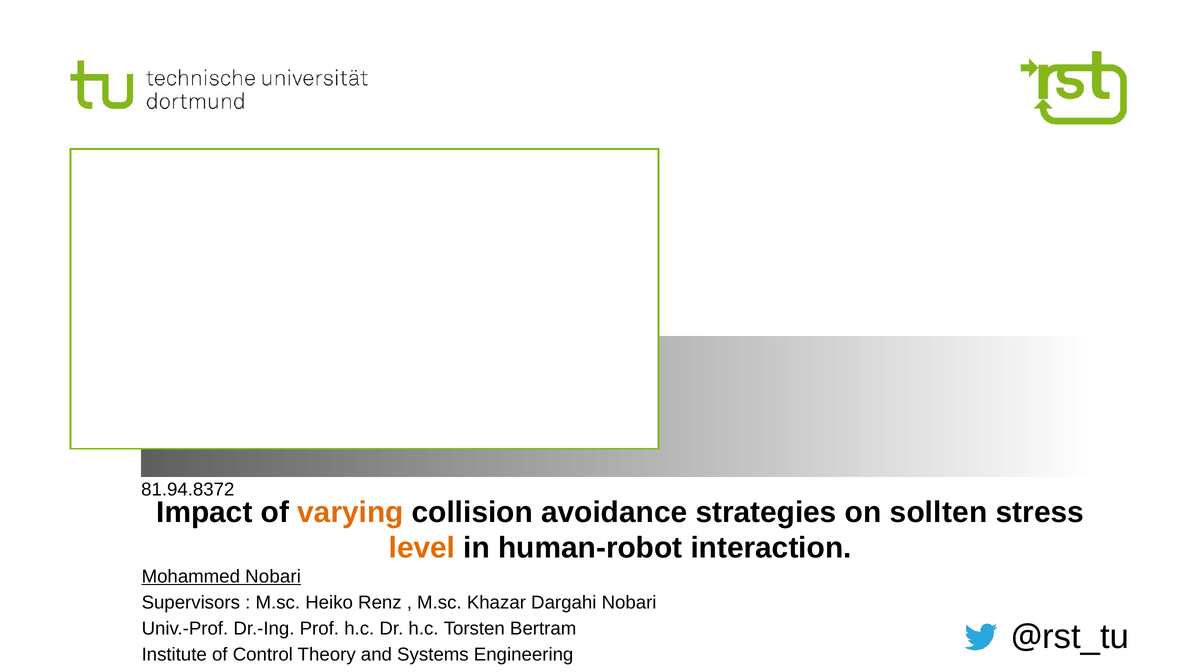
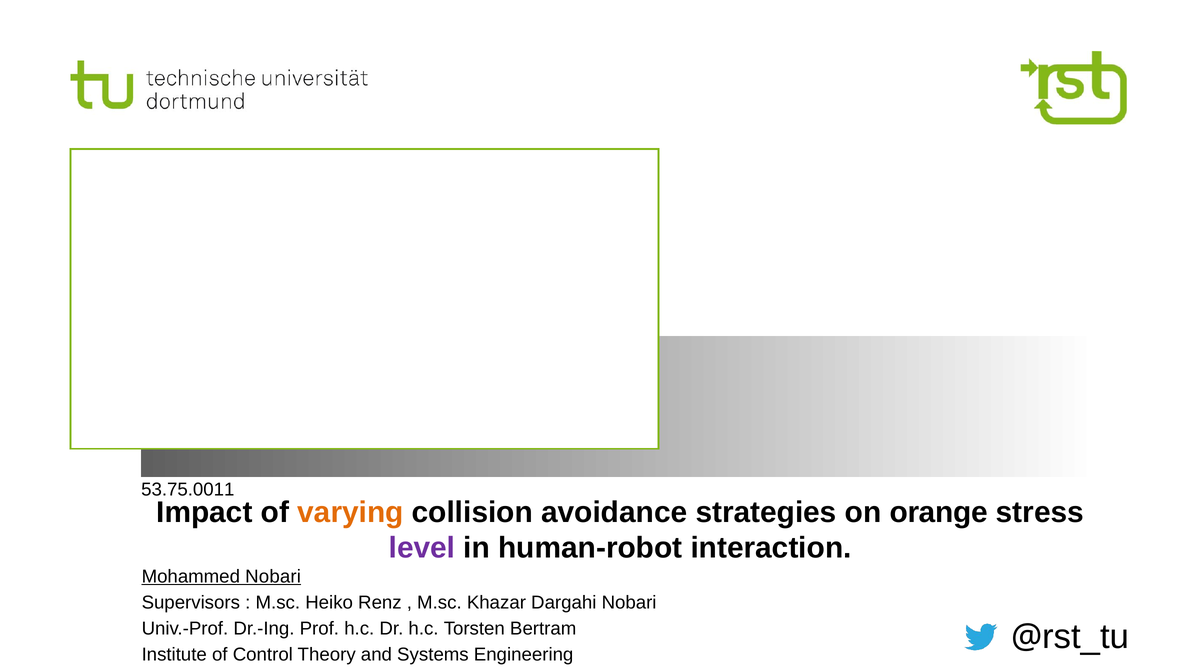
81.94.8372: 81.94.8372 -> 53.75.0011 (188, 490)
sollten: sollten -> orange (939, 512)
level colour: orange -> purple (422, 548)
